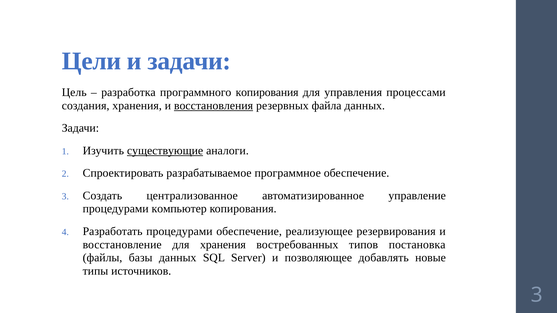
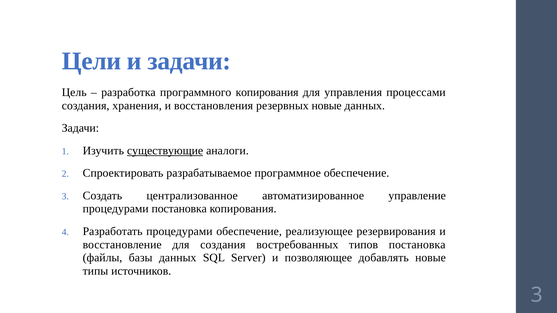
восстановления underline: present -> none (214, 106)
резервных файла: файла -> новые (327, 106)
процедурами компьютер: компьютер -> постановка (179, 209)
для хранения: хранения -> создания (223, 245)
